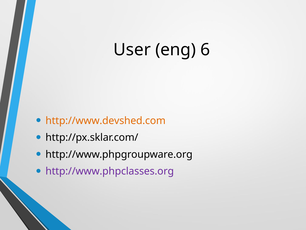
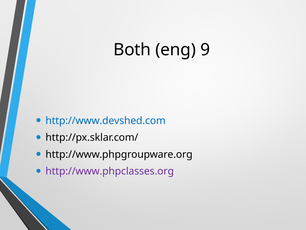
User: User -> Both (132, 50)
6: 6 -> 9 (205, 50)
http://www.devshed.com colour: orange -> blue (106, 120)
